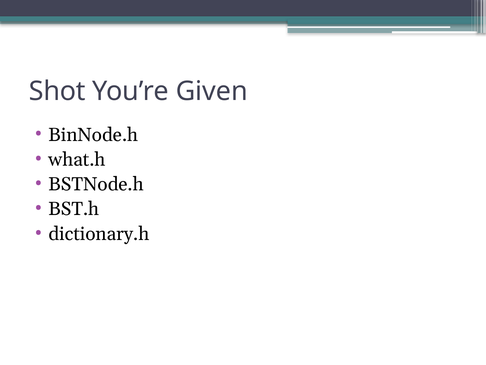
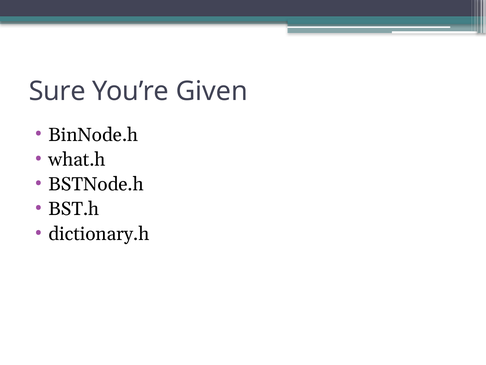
Shot: Shot -> Sure (57, 91)
